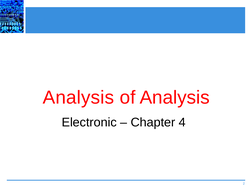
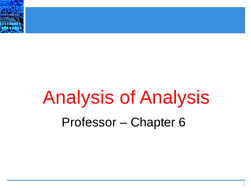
Electronic: Electronic -> Professor (89, 123)
4: 4 -> 6 (182, 123)
